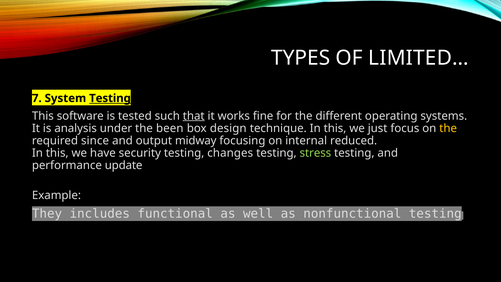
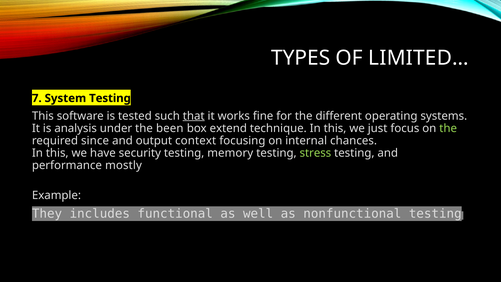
Testing underline: present -> none (110, 98)
design: design -> extend (228, 128)
the colour: yellow -> light green (448, 128)
midway: midway -> context (196, 141)
reduced: reduced -> chances (354, 141)
changes: changes -> memory (230, 153)
update: update -> mostly (123, 165)
